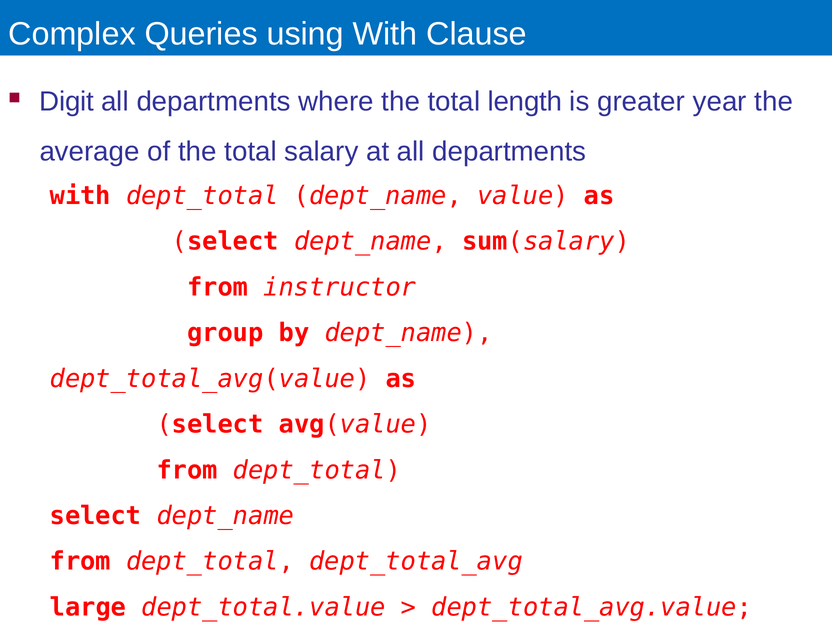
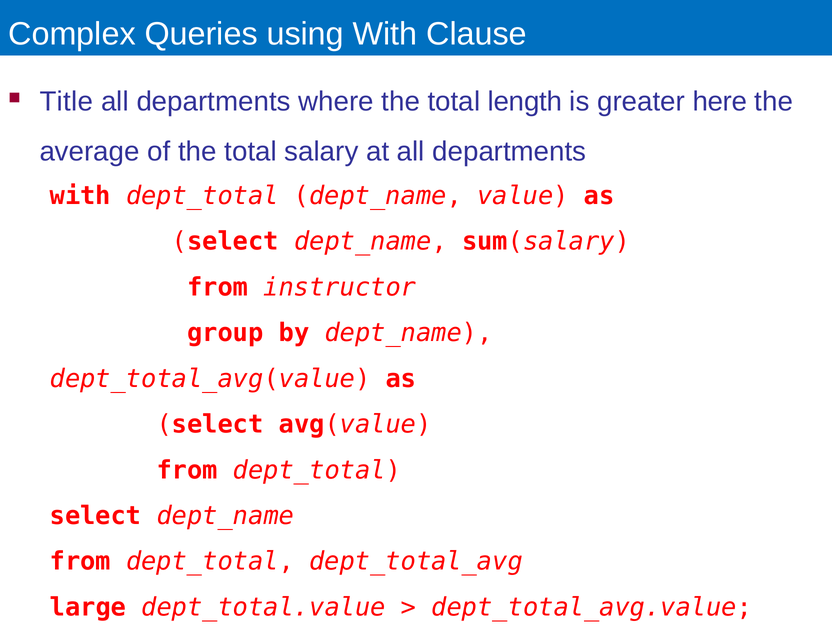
Digit: Digit -> Title (66, 102)
year: year -> here (720, 102)
